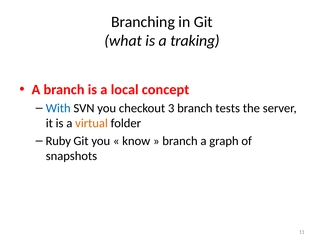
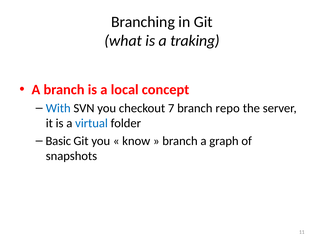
3: 3 -> 7 (171, 108)
tests: tests -> repo (228, 108)
virtual colour: orange -> blue (92, 123)
Ruby: Ruby -> Basic (58, 141)
